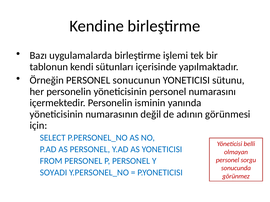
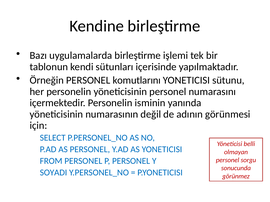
sonucunun: sonucunun -> komutlarını (137, 80)
